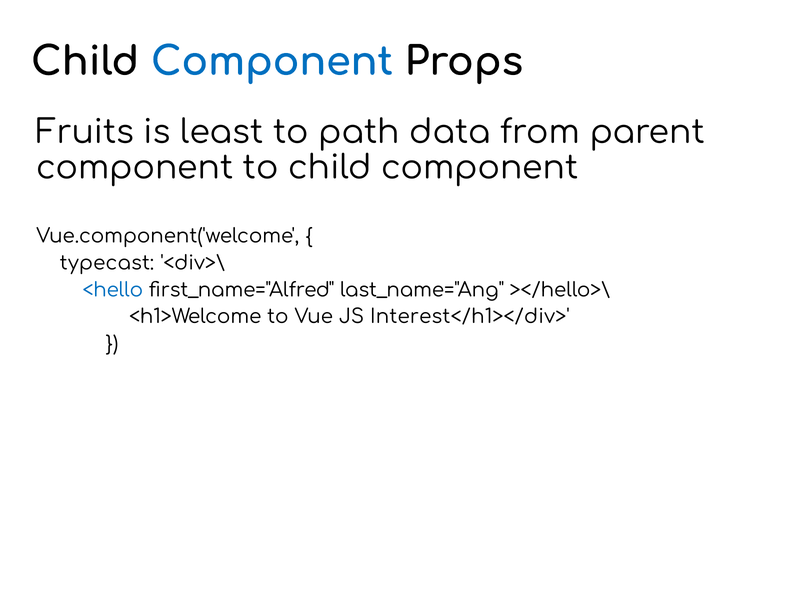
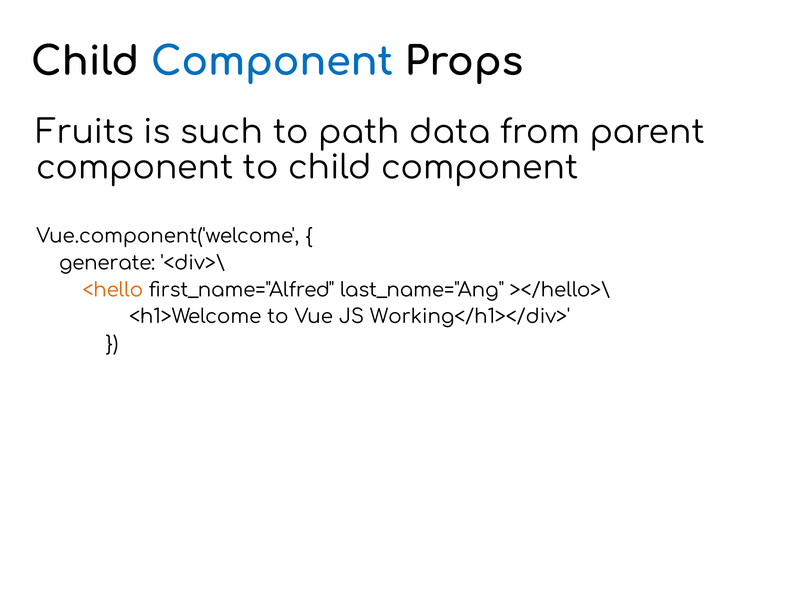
least: least -> such (222, 132)
typecast: typecast -> generate (107, 263)
<hello colour: blue -> orange (113, 290)
Interest</h1></div>: Interest</h1></div> -> Working</h1></div> (470, 317)
